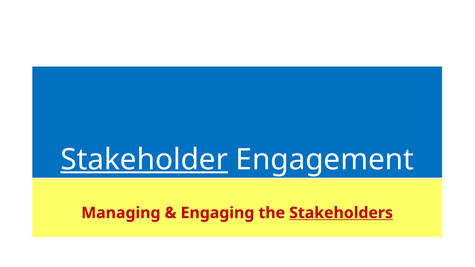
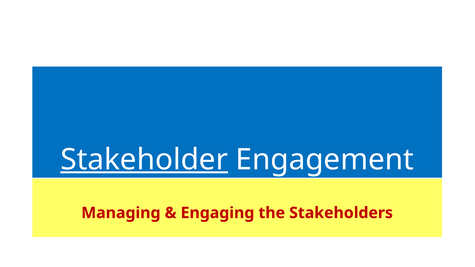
Stakeholders underline: present -> none (341, 213)
